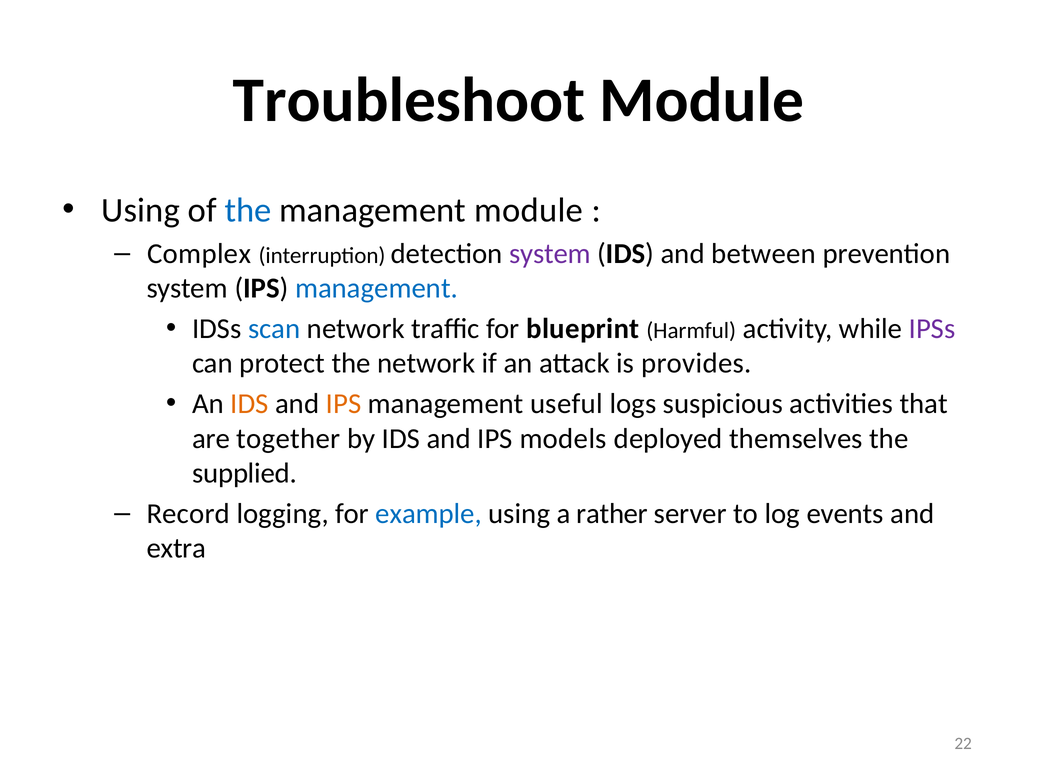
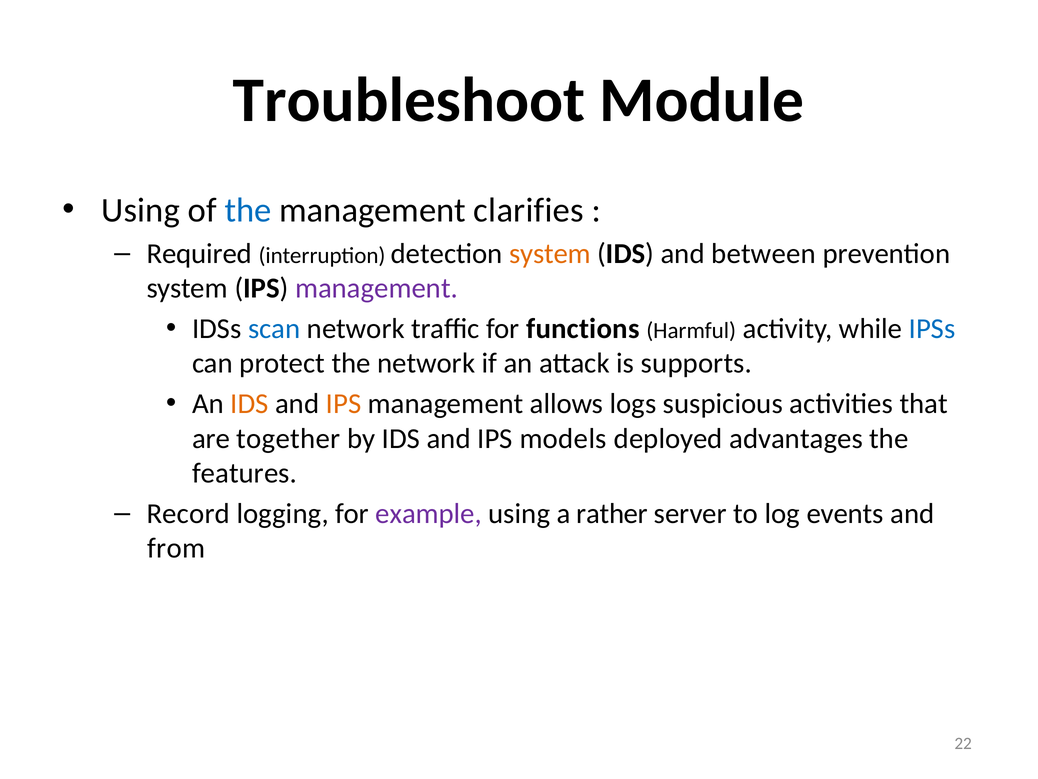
management module: module -> clarifies (529, 210)
Complex: Complex -> Required (199, 253)
system colour: purple -> orange (550, 253)
management colour: blue -> purple (377, 288)
blueprint: blueprint -> functions (583, 329)
IPSs colour: purple -> blue (932, 329)
provides: provides -> supports (696, 363)
useful: useful -> allows (567, 404)
themselves: themselves -> advantages (796, 438)
supplied: supplied -> features (245, 473)
example colour: blue -> purple (429, 513)
extra: extra -> from (176, 548)
